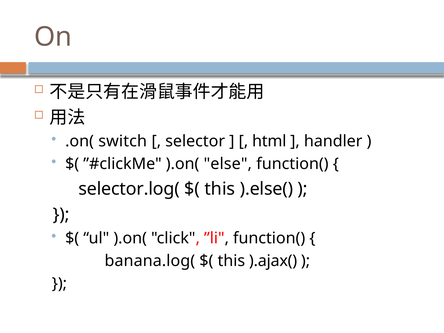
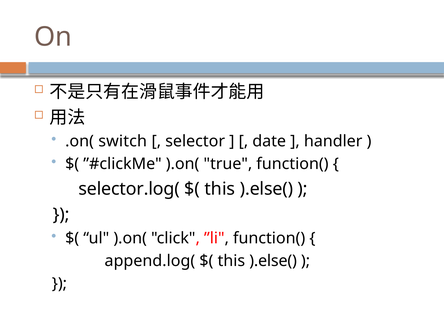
html: html -> date (269, 141)
else: else -> true (228, 164)
banana.log(: banana.log( -> append.log( (150, 261)
).ajax(: ).ajax( -> ).else( (273, 261)
